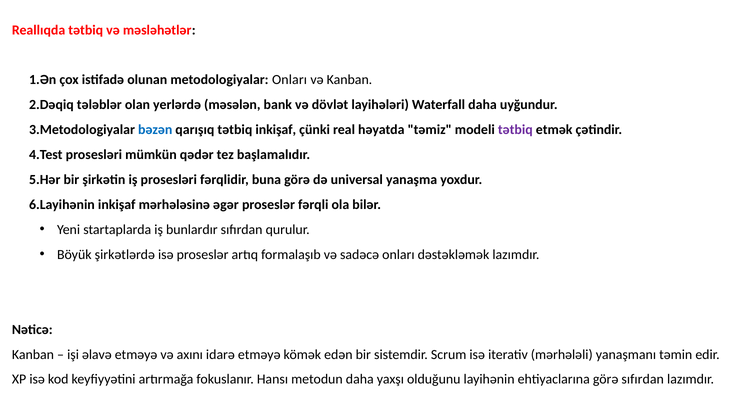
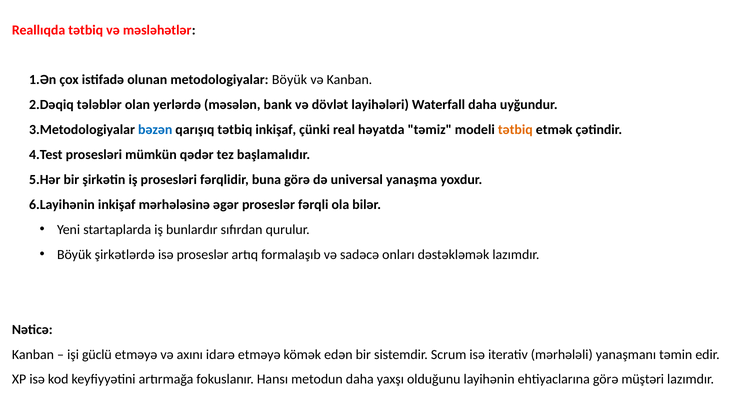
metodologiyalar Onları: Onları -> Böyük (290, 80)
tətbiq colour: purple -> orange (515, 130)
əlavə: əlavə -> güclü (97, 355)
görə sıfırdan: sıfırdan -> müştəri (643, 380)
